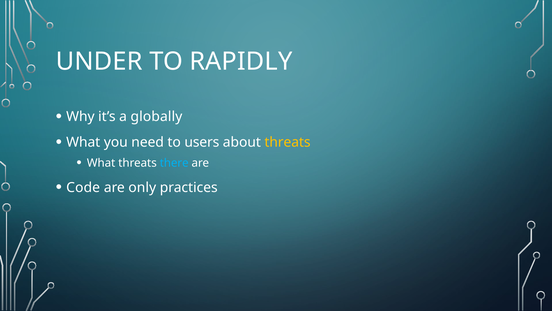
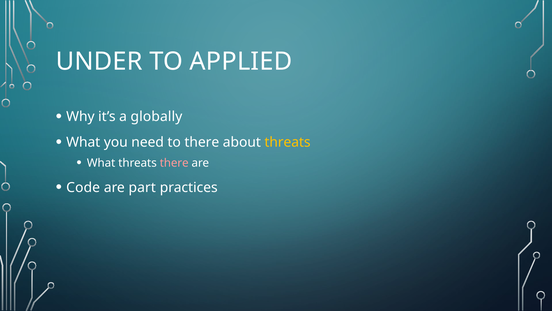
RAPIDLY: RAPIDLY -> APPLIED (241, 61)
to users: users -> there (202, 142)
there colour: light blue -> pink (174, 163)
only: only -> part (142, 187)
